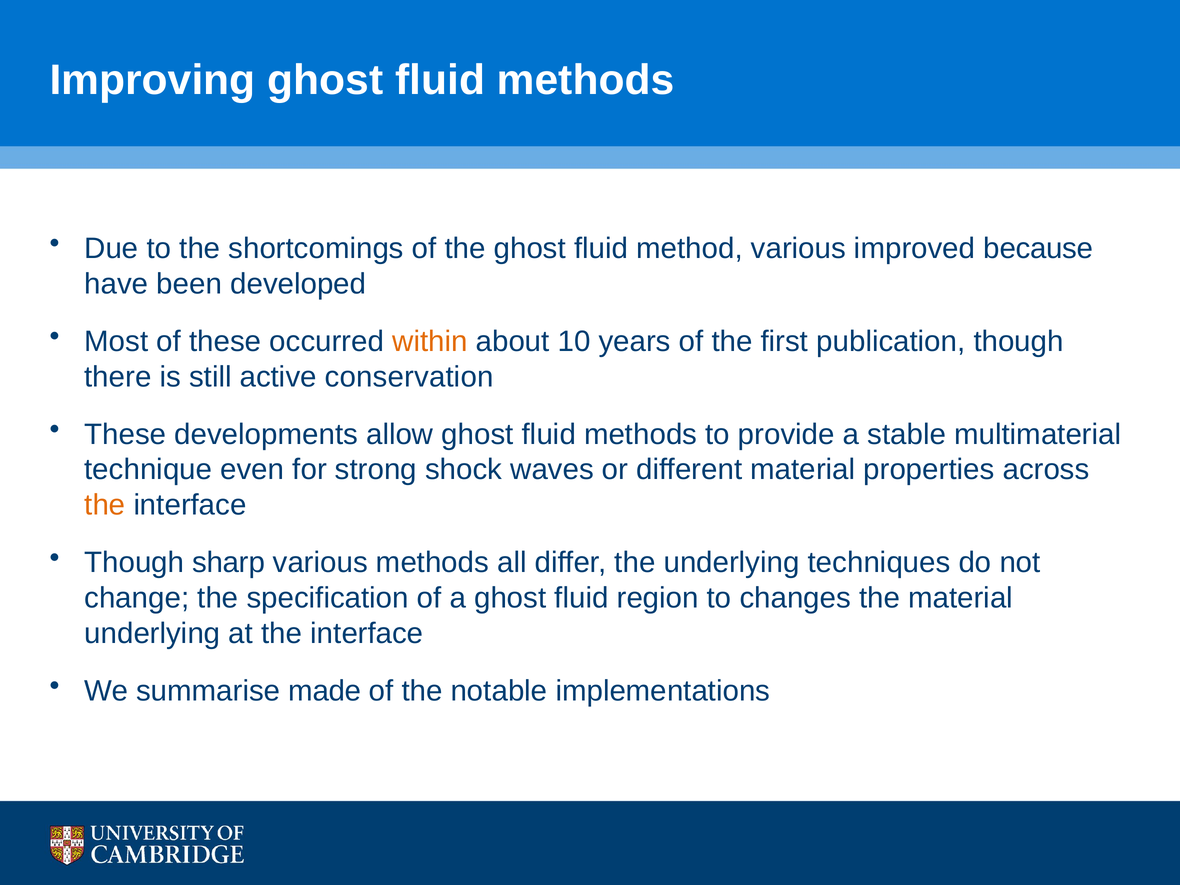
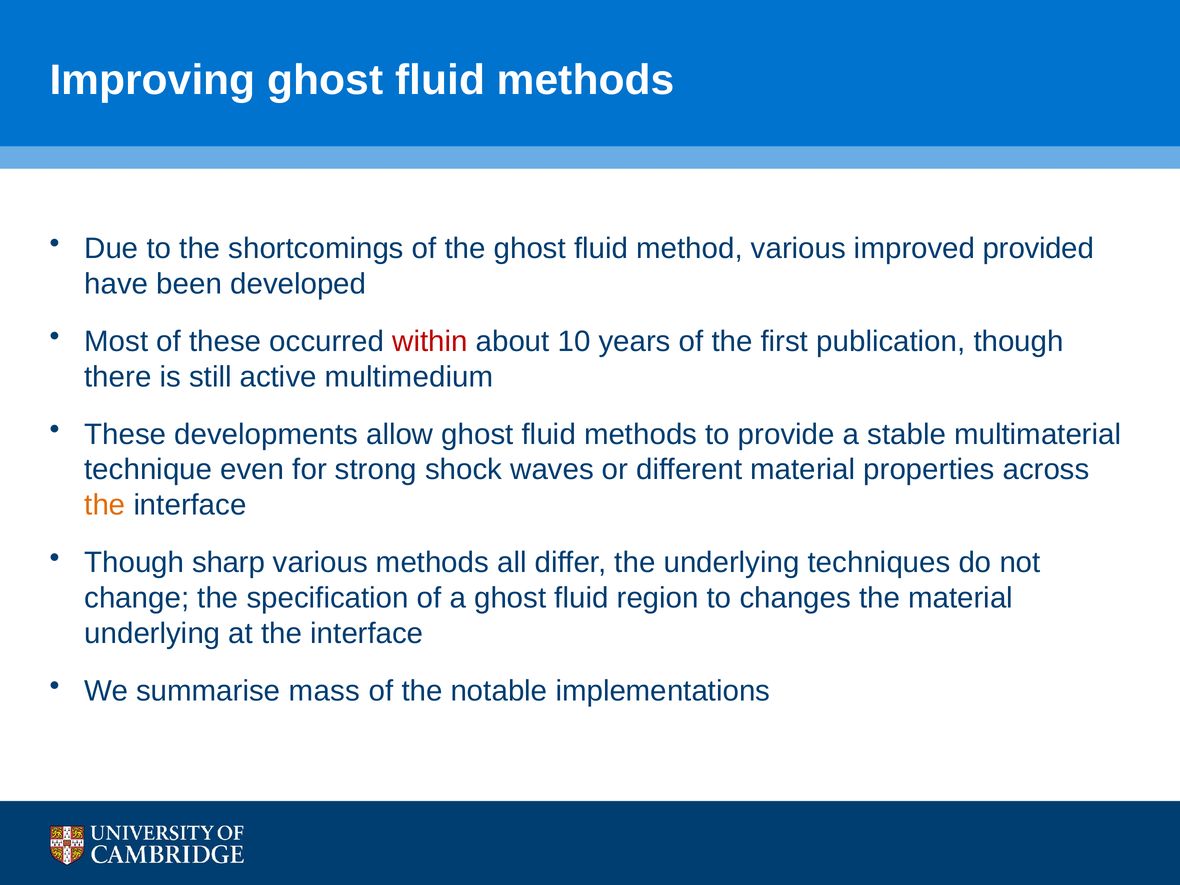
because: because -> provided (1038, 249)
within colour: orange -> red (430, 341)
conservation: conservation -> multimedium (409, 377)
made: made -> mass (324, 691)
